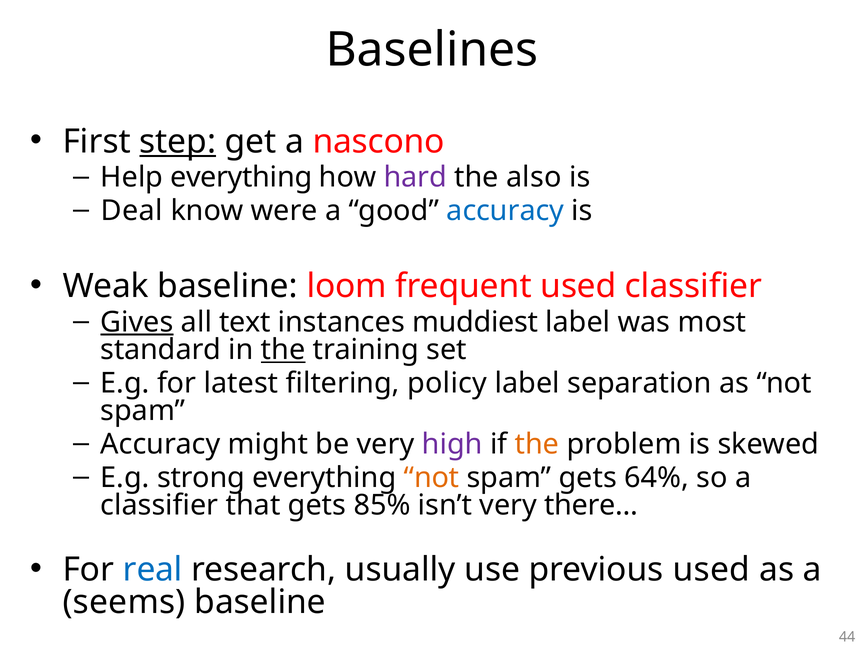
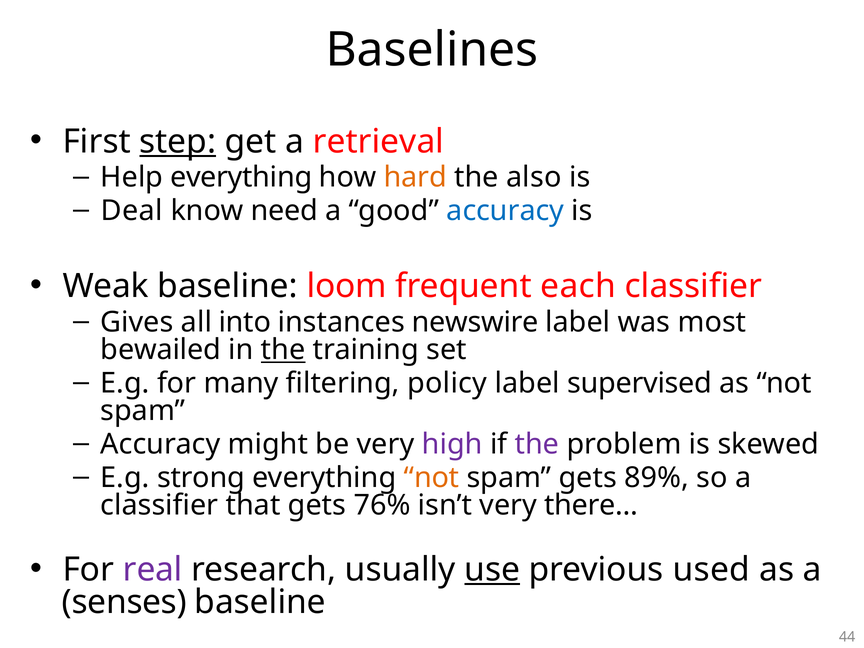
nascono: nascono -> retrieval (378, 141)
hard colour: purple -> orange (415, 177)
were: were -> need (284, 211)
frequent used: used -> each (578, 286)
Gives underline: present -> none (137, 322)
text: text -> into (245, 322)
muddiest: muddiest -> newswire (475, 322)
standard: standard -> bewailed (161, 350)
latest: latest -> many (241, 383)
separation: separation -> supervised (640, 383)
the colour: orange -> purple (537, 444)
64%: 64% -> 89% (656, 478)
85%: 85% -> 76% (382, 505)
real colour: blue -> purple (153, 570)
use underline: none -> present (492, 570)
seems: seems -> senses (124, 602)
